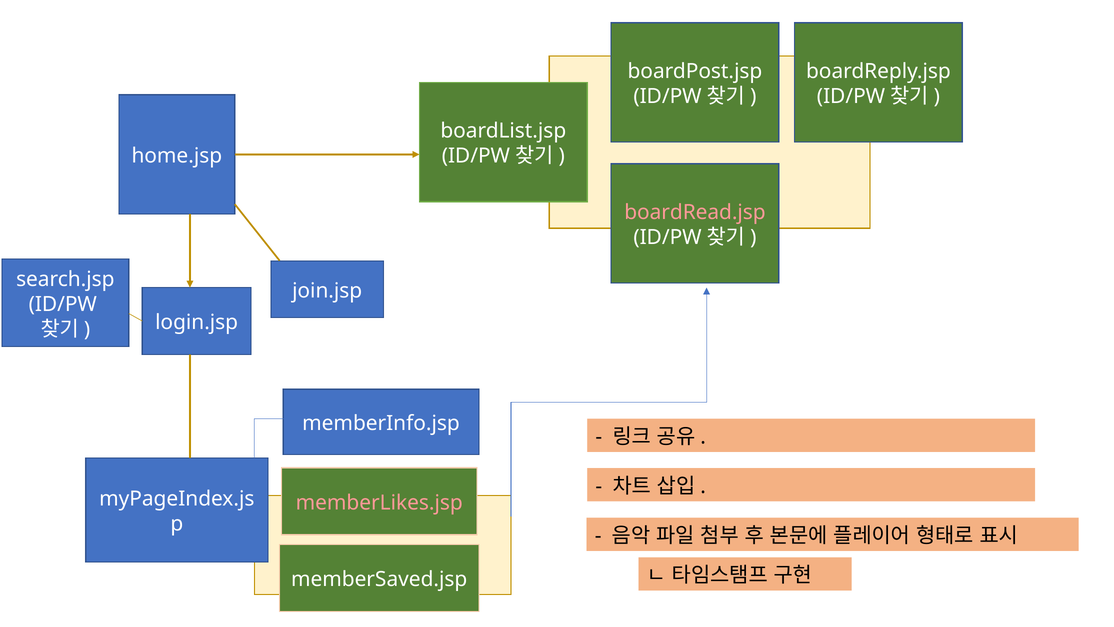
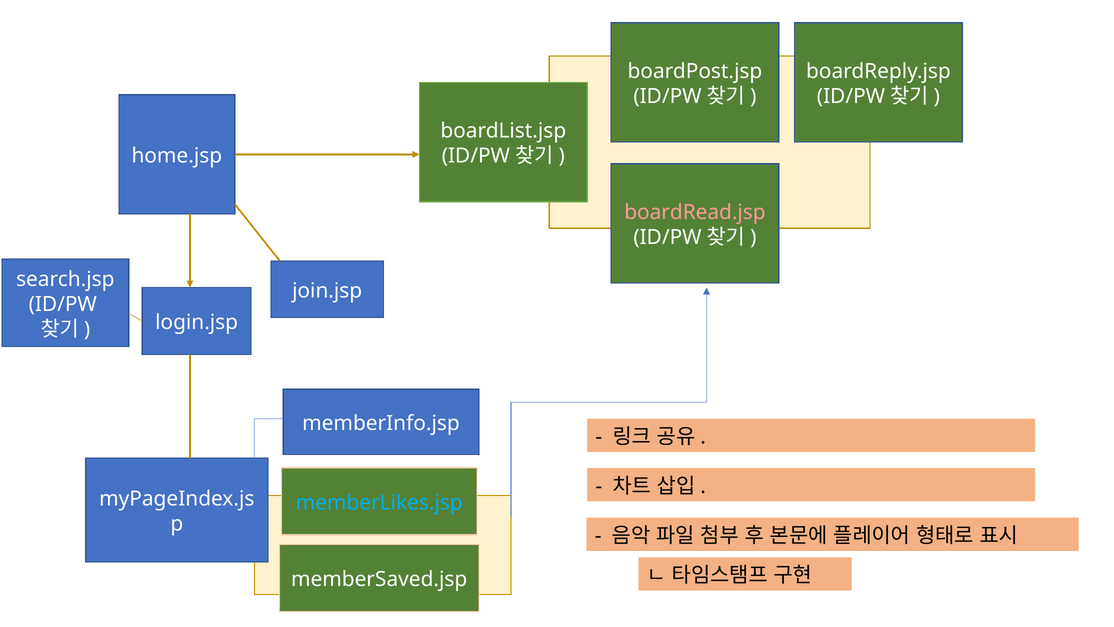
memberLikes.jsp colour: pink -> light blue (379, 502)
